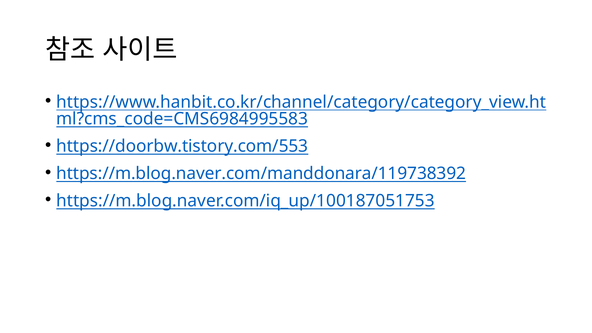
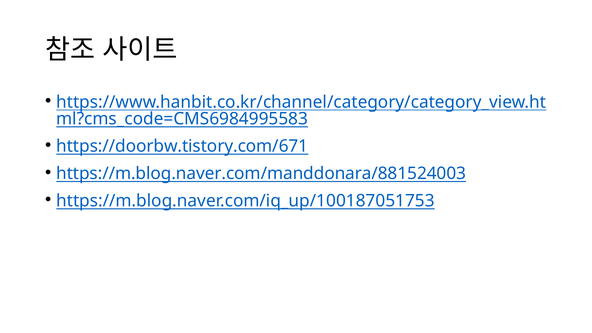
https://doorbw.tistory.com/553: https://doorbw.tistory.com/553 -> https://doorbw.tistory.com/671 (182, 146)
https://m.blog.naver.com/manddonara/119738392: https://m.blog.naver.com/manddonara/119738392 -> https://m.blog.naver.com/manddonara/881524003 (261, 174)
